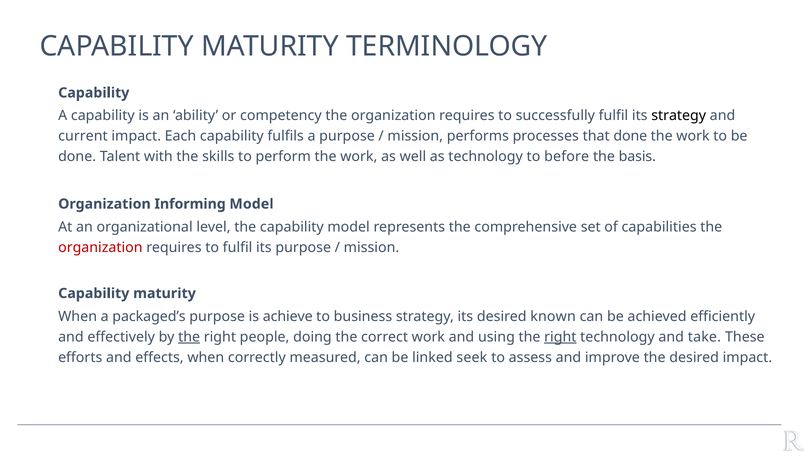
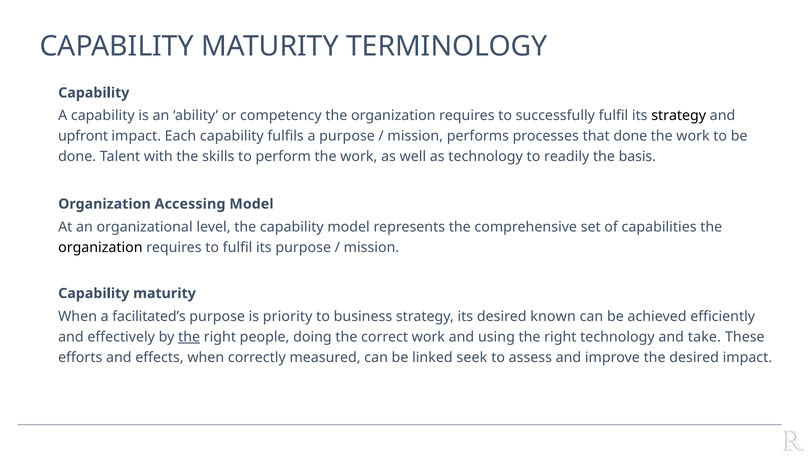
current: current -> upfront (83, 136)
before: before -> readily (567, 157)
Informing: Informing -> Accessing (190, 204)
organization colour: red -> black (100, 247)
packaged’s: packaged’s -> facilitated’s (149, 316)
achieve: achieve -> priority (288, 316)
right underline: present -> none (560, 337)
